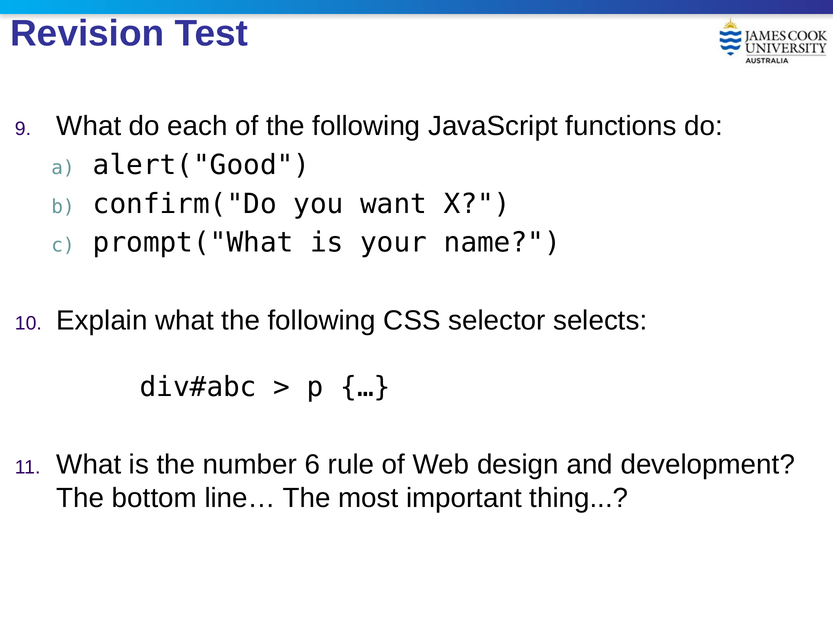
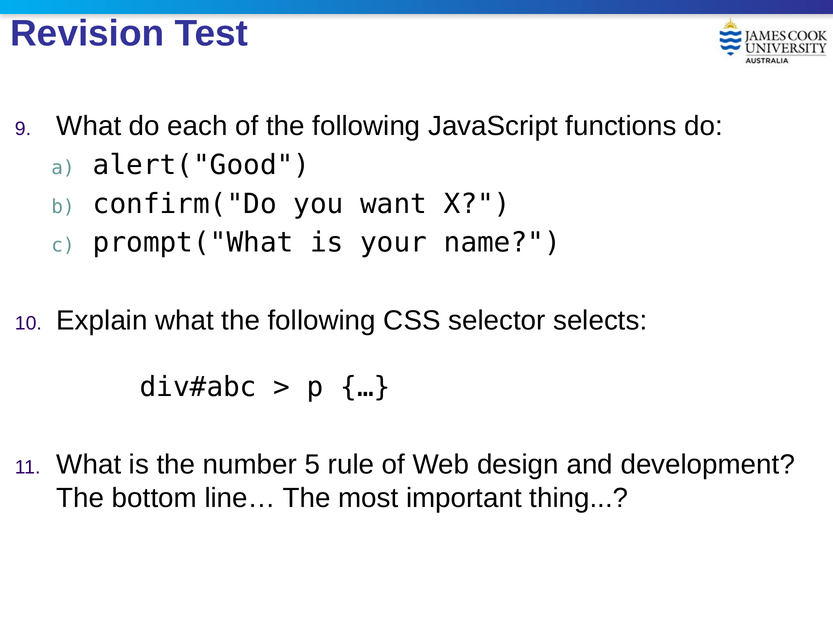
6: 6 -> 5 (312, 465)
